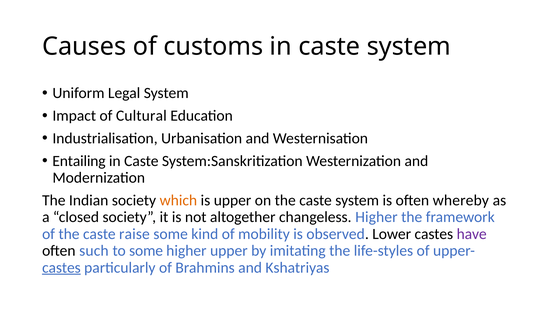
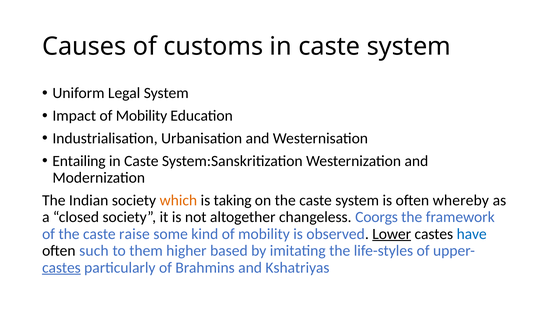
Impact of Cultural: Cultural -> Mobility (142, 116)
is upper: upper -> taking (233, 200)
changeless Higher: Higher -> Coorgs (377, 217)
Lower underline: none -> present (392, 234)
have colour: purple -> blue (472, 234)
to some: some -> them (146, 250)
higher upper: upper -> based (229, 250)
